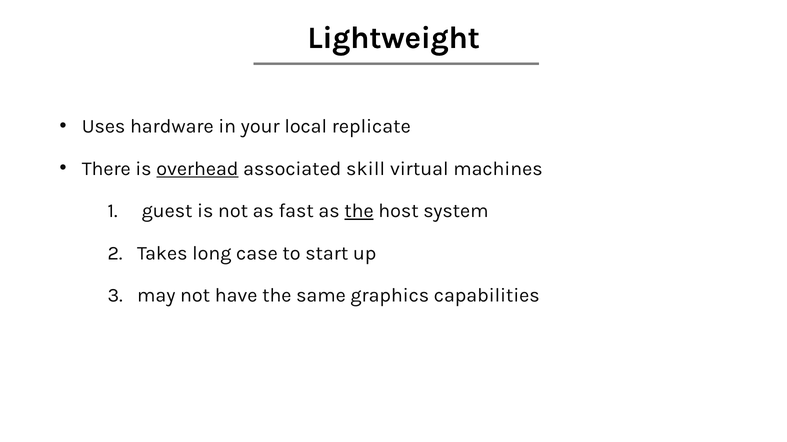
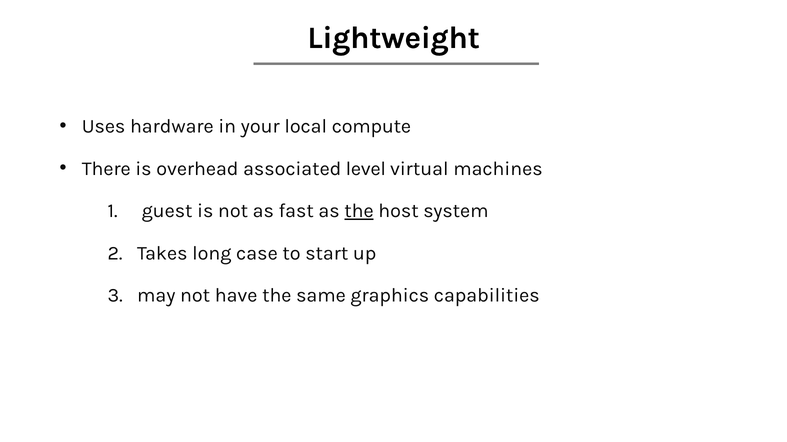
replicate: replicate -> compute (371, 127)
overhead underline: present -> none (197, 169)
skill: skill -> level (366, 169)
